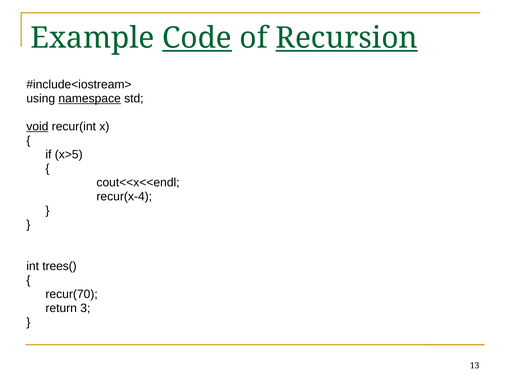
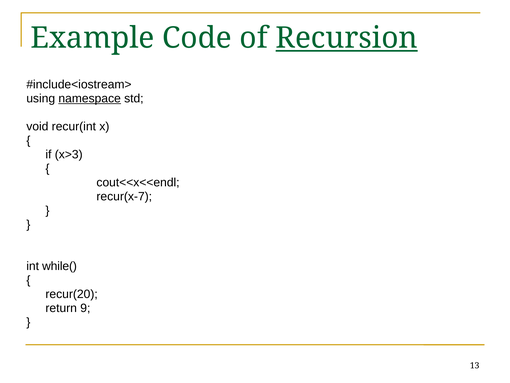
Code underline: present -> none (197, 38)
void underline: present -> none (37, 126)
x>5: x>5 -> x>3 (69, 154)
recur(x-4: recur(x-4 -> recur(x-7 (124, 196)
trees(: trees( -> while( (60, 266)
recur(70: recur(70 -> recur(20 (72, 294)
3: 3 -> 9 (85, 308)
